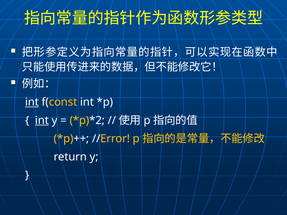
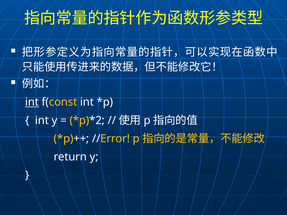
int underline: present -> none (42, 120)
